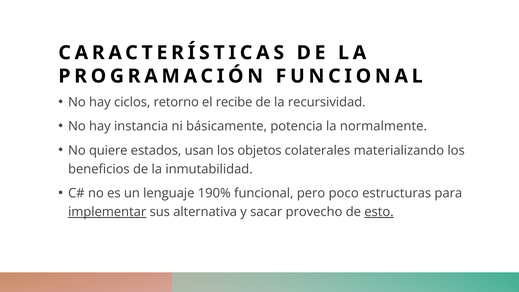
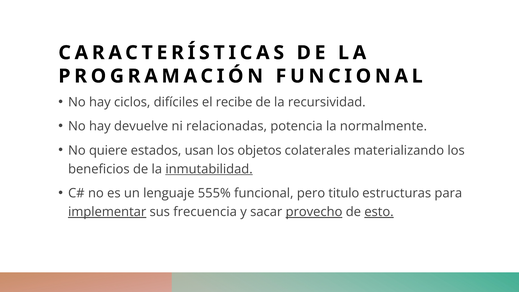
retorno: retorno -> difíciles (176, 102)
instancia: instancia -> devuelve (141, 126)
básicamente: básicamente -> relacionadas (227, 126)
inmutabilidad underline: none -> present (209, 169)
190%: 190% -> 555% (214, 193)
poco: poco -> titulo (344, 193)
alternativa: alternativa -> frecuencia (205, 212)
provecho underline: none -> present (314, 212)
